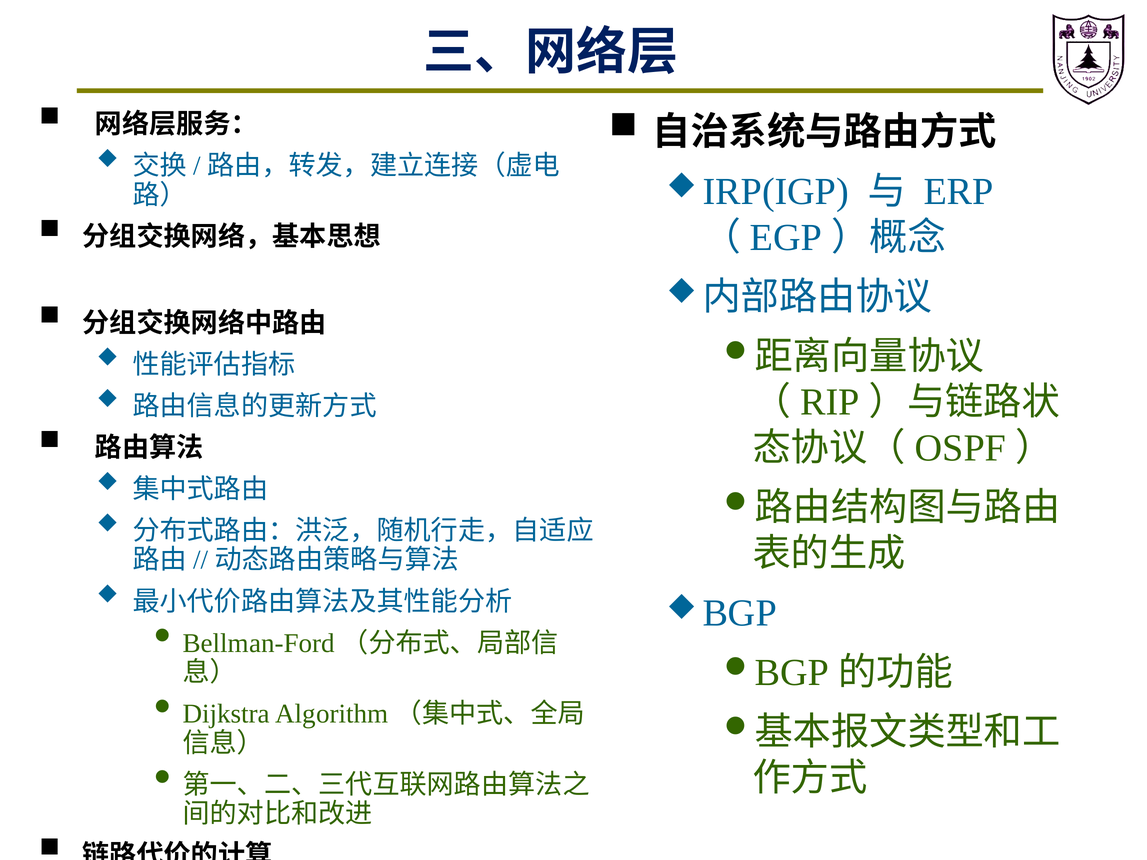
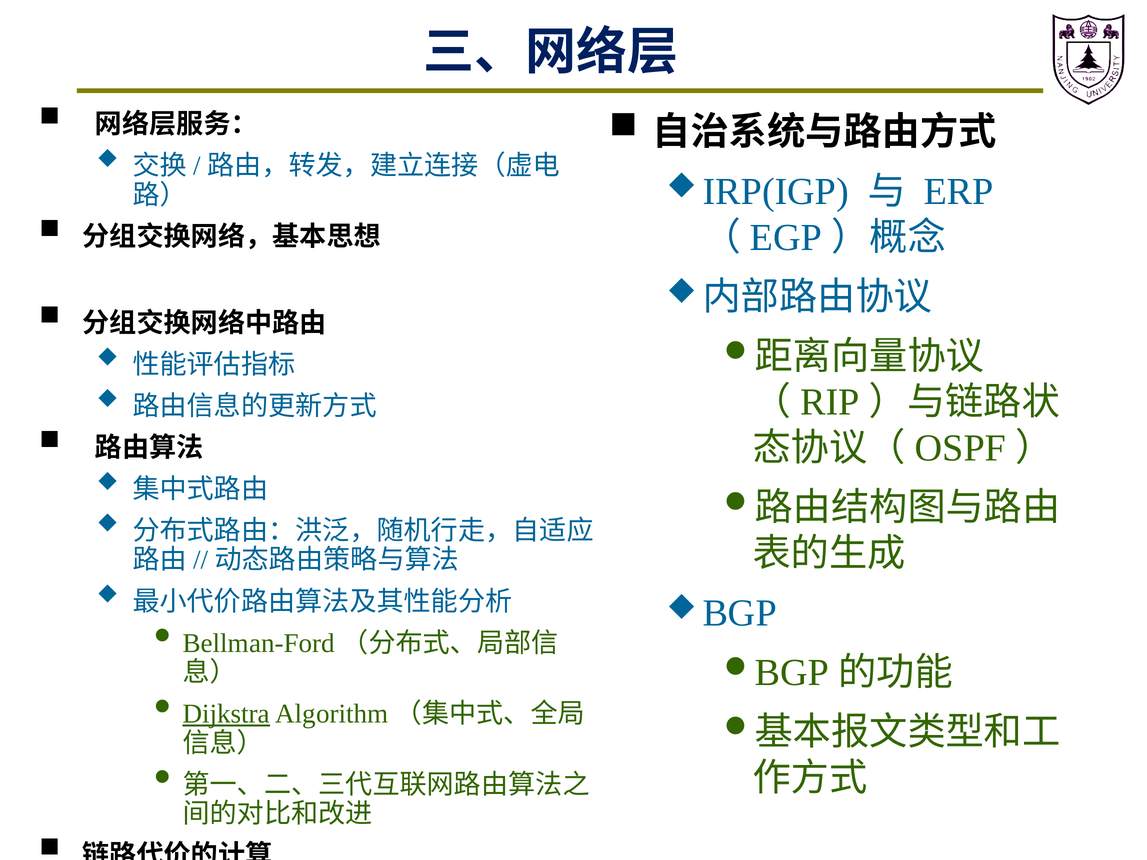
Dijkstra underline: none -> present (226, 714)
